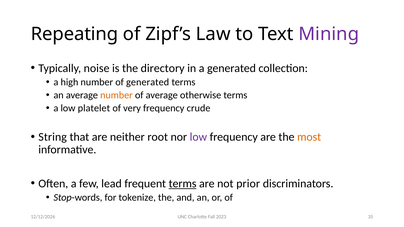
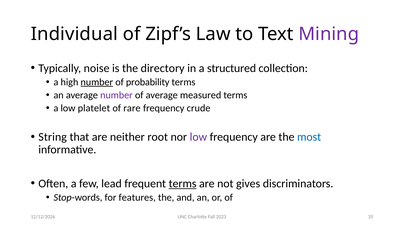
Repeating: Repeating -> Individual (74, 34)
a generated: generated -> structured (232, 68)
number underline: none -> present (97, 82)
of generated: generated -> probability (148, 82)
number colour: orange -> purple (116, 95)
otherwise: otherwise -> measured (201, 95)
very: very -> rare (132, 108)
most colour: orange -> blue (309, 137)
prior: prior -> gives (248, 184)
tokenize: tokenize -> features (137, 198)
